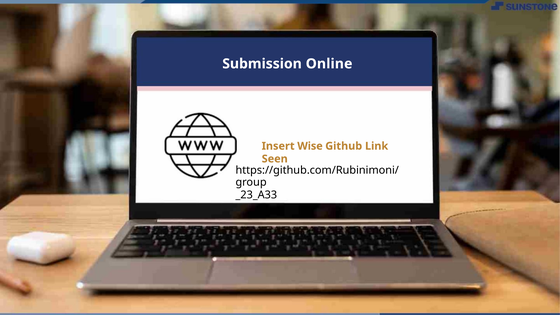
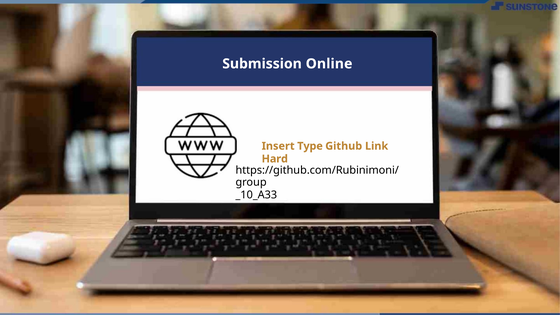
Wise: Wise -> Type (310, 146)
Seen: Seen -> Hard (275, 159)
_23_A33: _23_A33 -> _10_A33 (256, 195)
